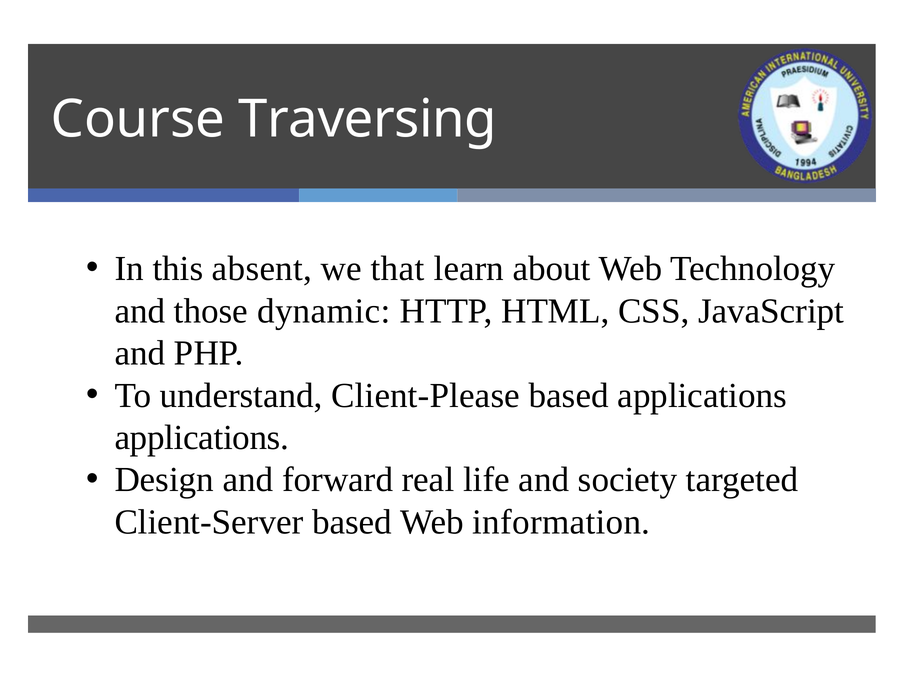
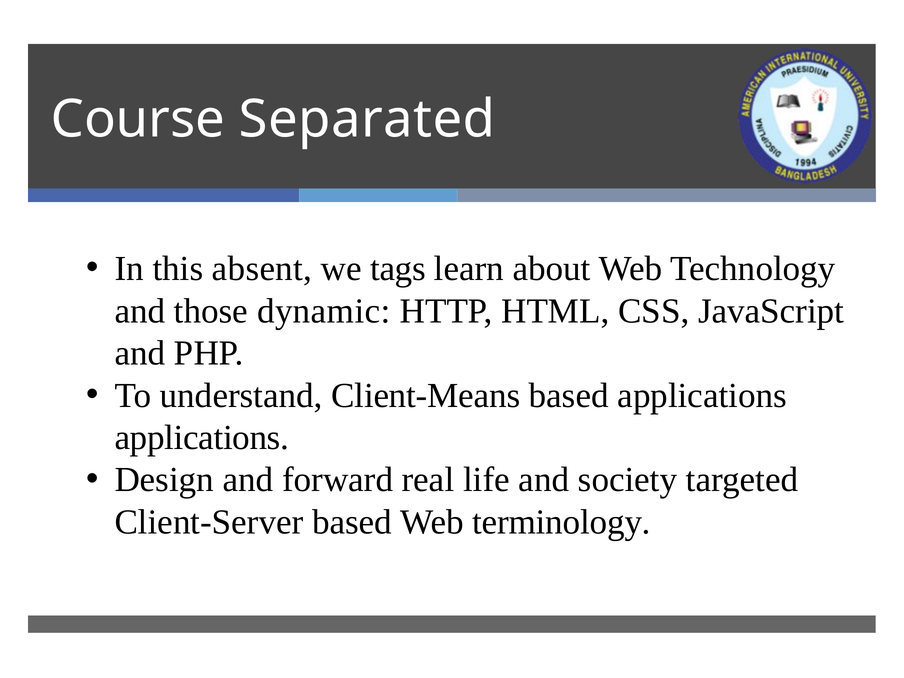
Traversing: Traversing -> Separated (367, 119)
that: that -> tags (398, 269)
Client-Please: Client-Please -> Client-Means (426, 395)
information: information -> terminology (562, 522)
